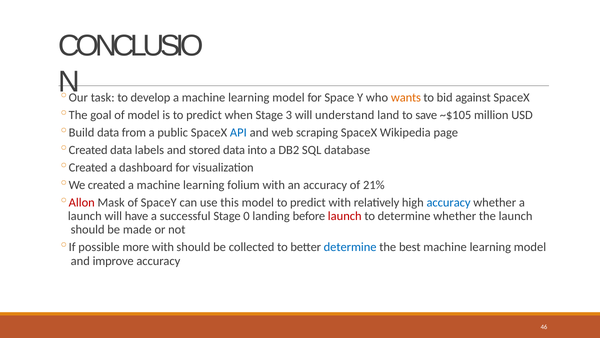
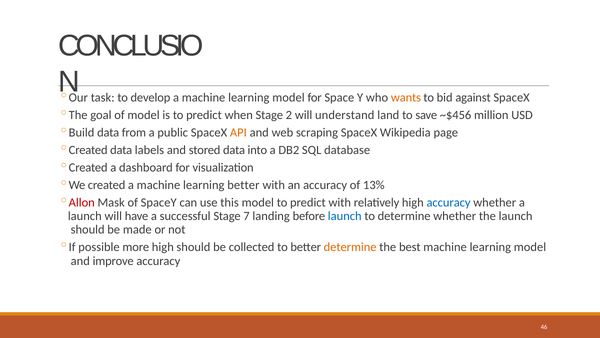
3: 3 -> 2 (289, 115)
~$105: ~$105 -> ~$456 (456, 115)
API colour: blue -> orange (238, 132)
learning folium: folium -> better (243, 185)
21%: 21% -> 13% (374, 185)
0: 0 -> 7 (247, 216)
launch colour: red -> blue (345, 216)
more with: with -> high (163, 247)
determine colour: blue -> orange (350, 247)
